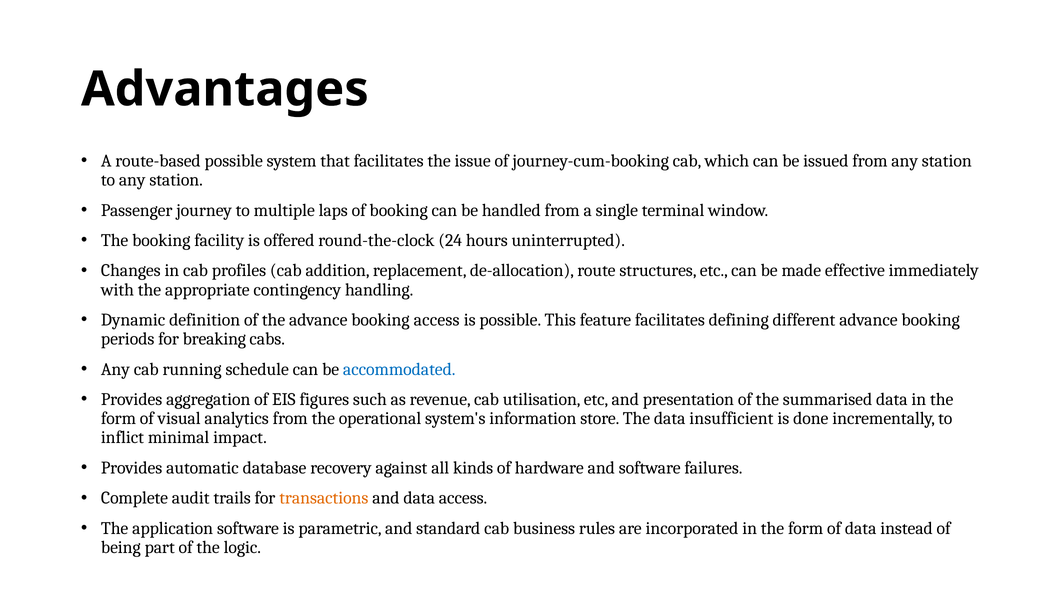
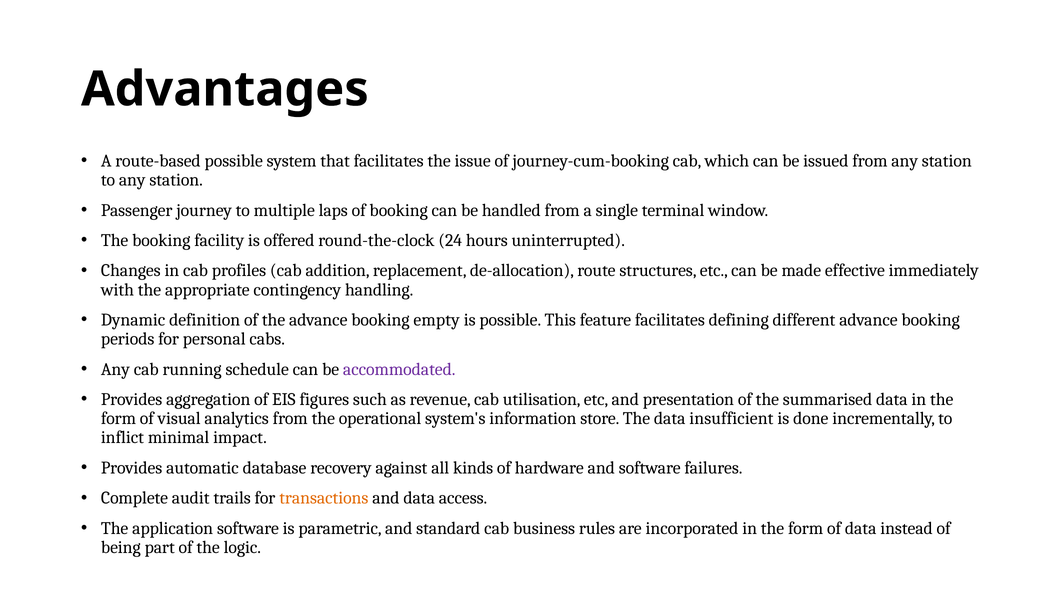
booking access: access -> empty (437, 320)
breaking: breaking -> personal (214, 339)
accommodated colour: blue -> purple (399, 369)
